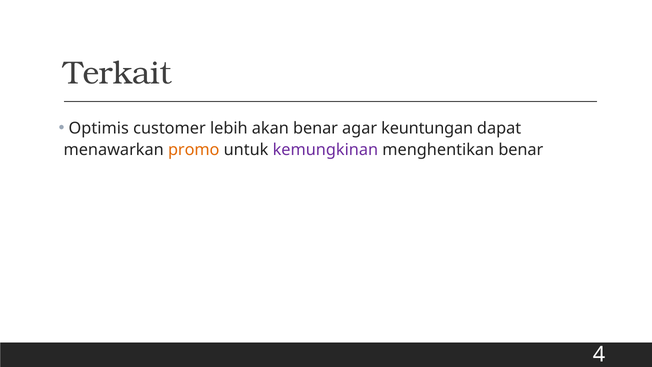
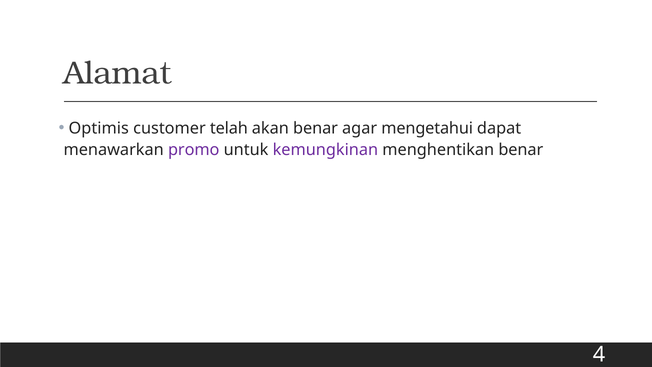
Terkait: Terkait -> Alamat (117, 73)
lebih: lebih -> telah (229, 128)
keuntungan: keuntungan -> mengetahui (427, 128)
promo colour: orange -> purple (194, 150)
